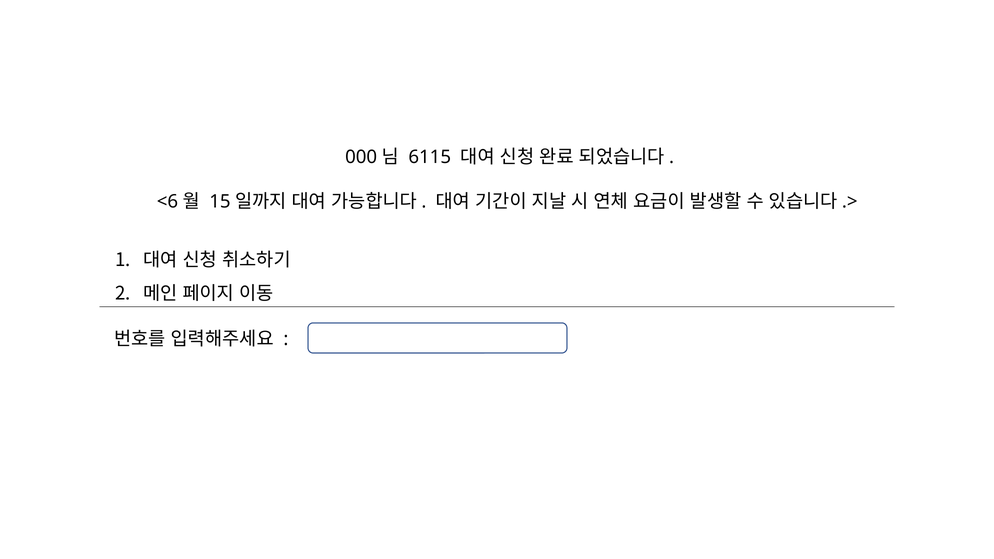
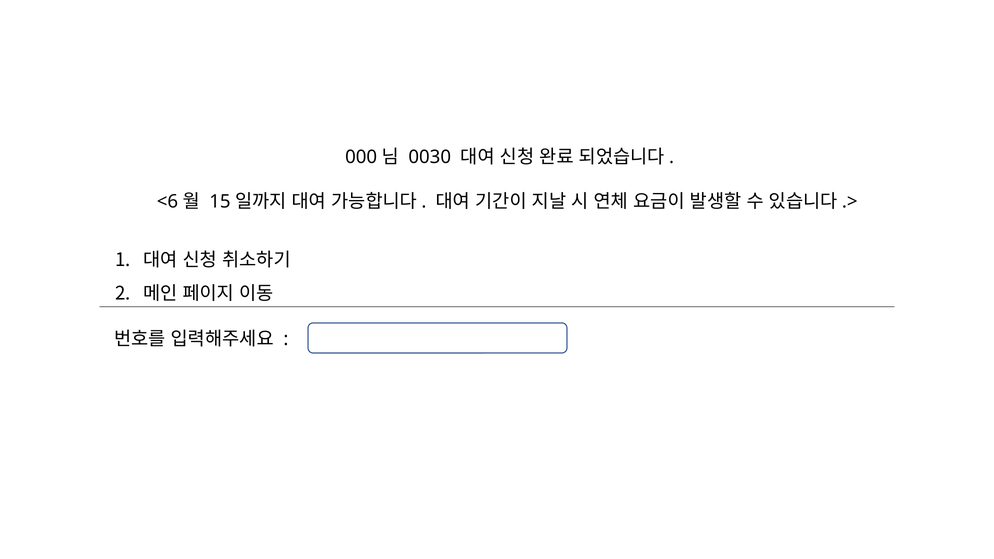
6115: 6115 -> 0030 (430, 157)
